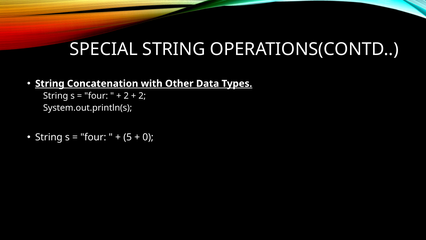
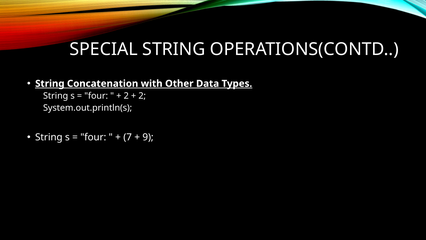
5: 5 -> 7 (128, 137)
0: 0 -> 9 (148, 137)
